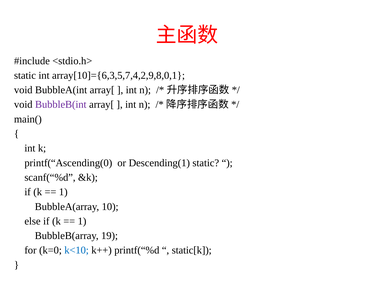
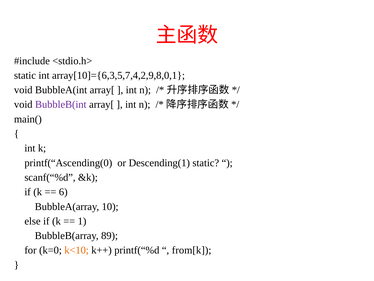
1: 1 -> 6 (63, 192)
19: 19 -> 89 (110, 235)
k<10 colour: blue -> orange (77, 250)
static[k: static[k -> from[k (192, 250)
